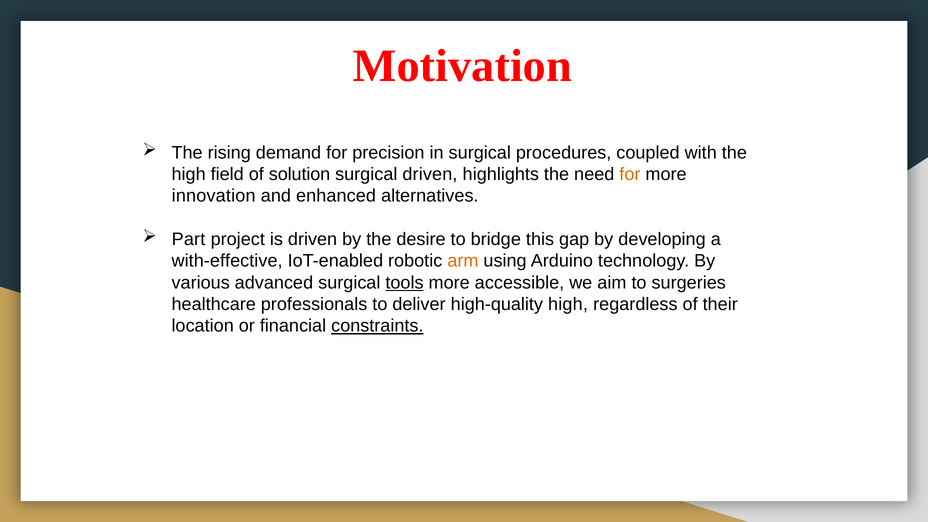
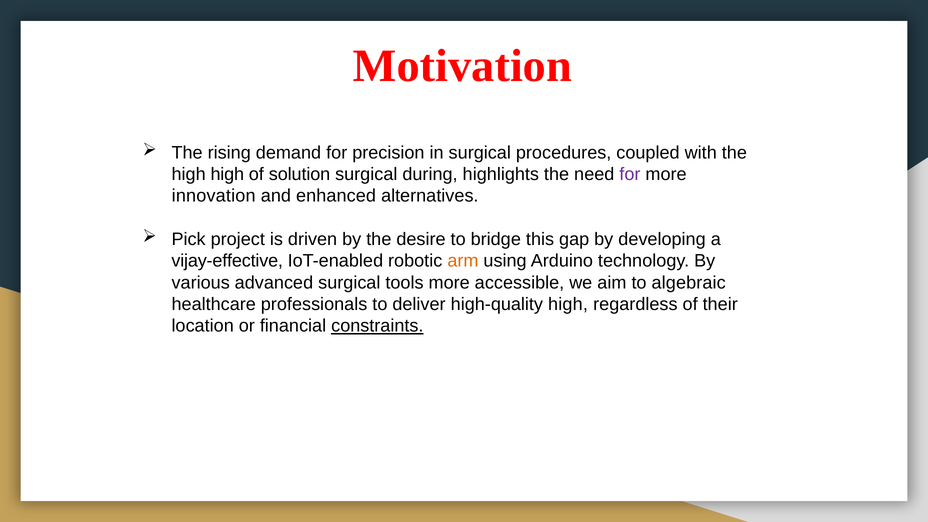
high field: field -> high (227, 174)
surgical driven: driven -> during (430, 174)
for colour: orange -> purple (630, 174)
Part: Part -> Pick (189, 239)
with-effective: with-effective -> vijay-effective (227, 261)
tools underline: present -> none (405, 283)
surgeries: surgeries -> algebraic (689, 283)
